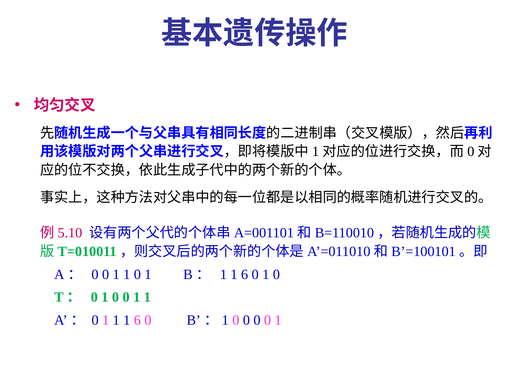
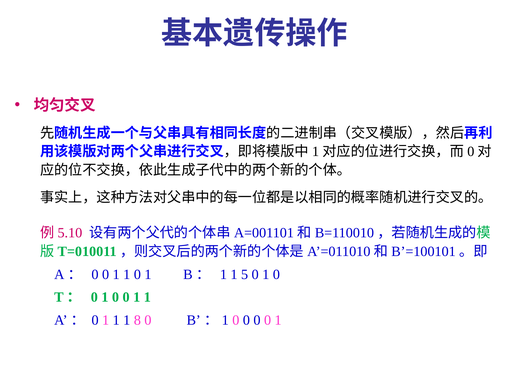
6: 6 -> 5 (245, 274)
1 1 1 6: 6 -> 8 (137, 320)
